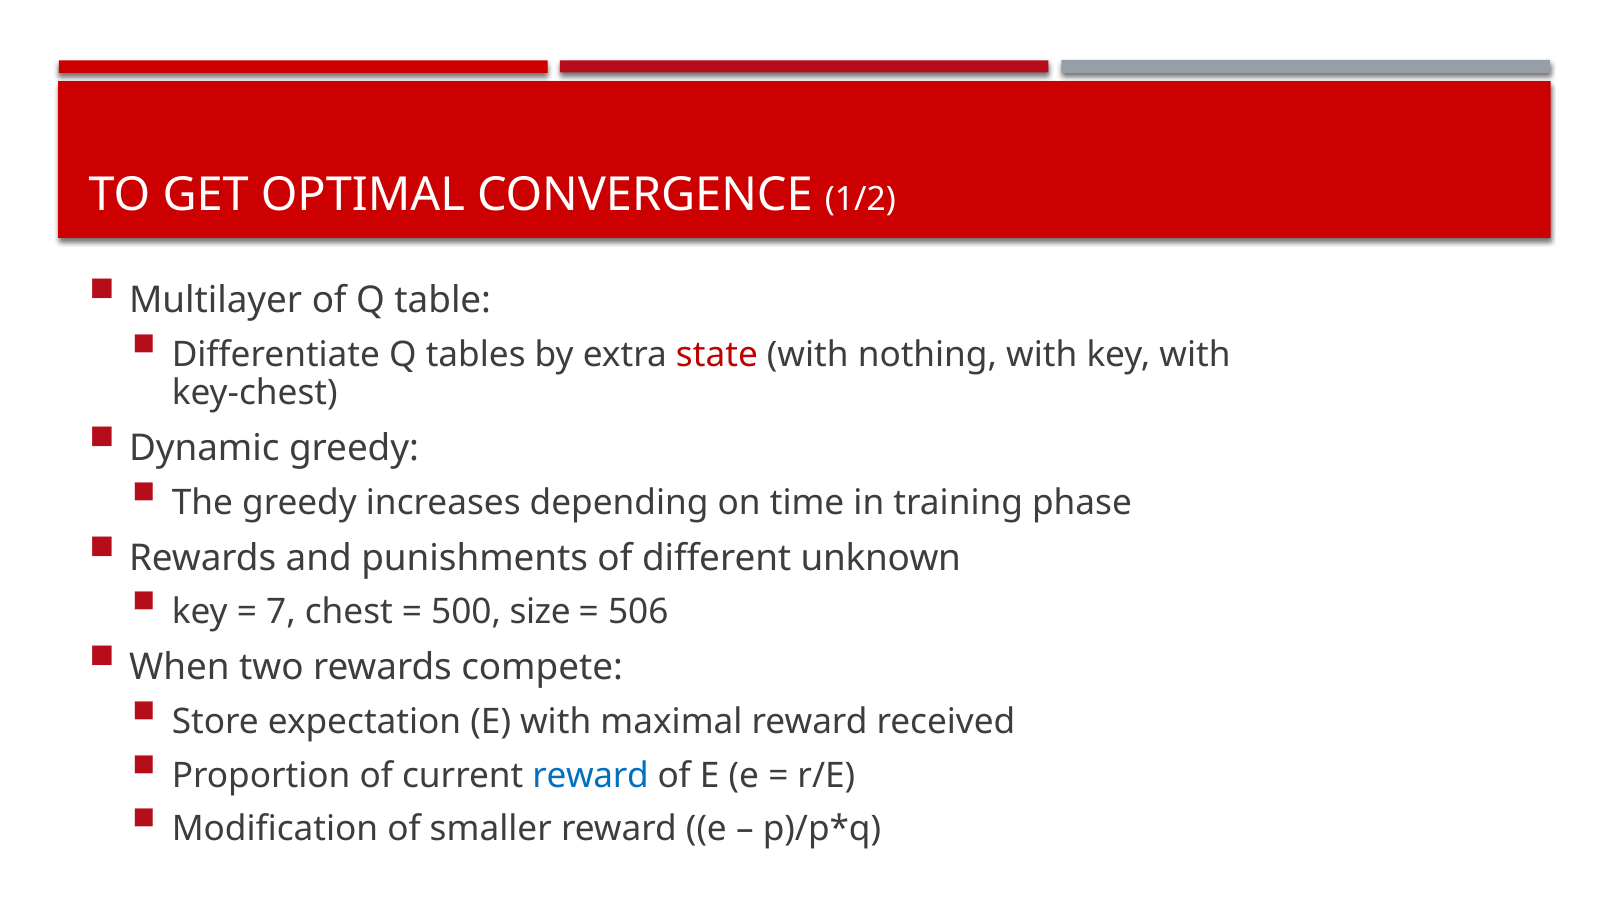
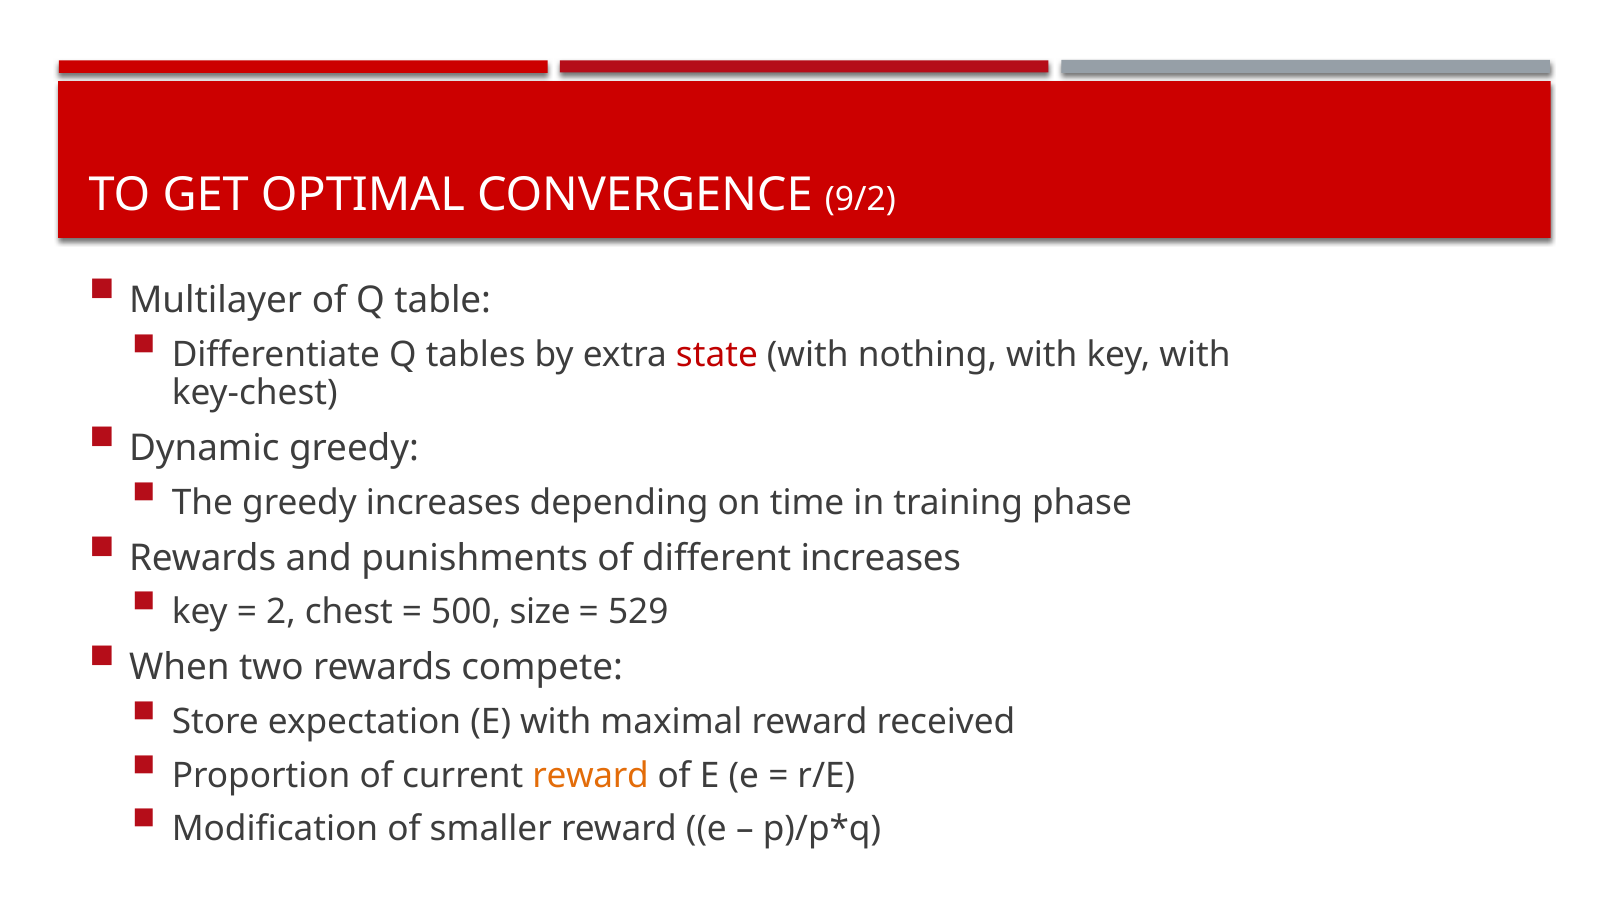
1/2: 1/2 -> 9/2 (860, 200)
different unknown: unknown -> increases (881, 558)
7: 7 -> 2 (281, 612)
506: 506 -> 529 (638, 612)
reward colour: blue -> orange (591, 776)
